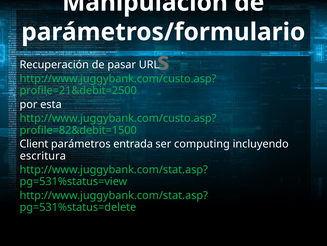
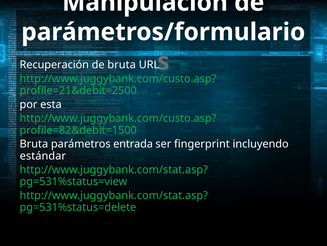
de pasar: pasar -> bruta (122, 65)
Client: Client -> Bruta (34, 144)
computing: computing -> fingerprint (202, 144)
escritura: escritura -> estándar (43, 155)
